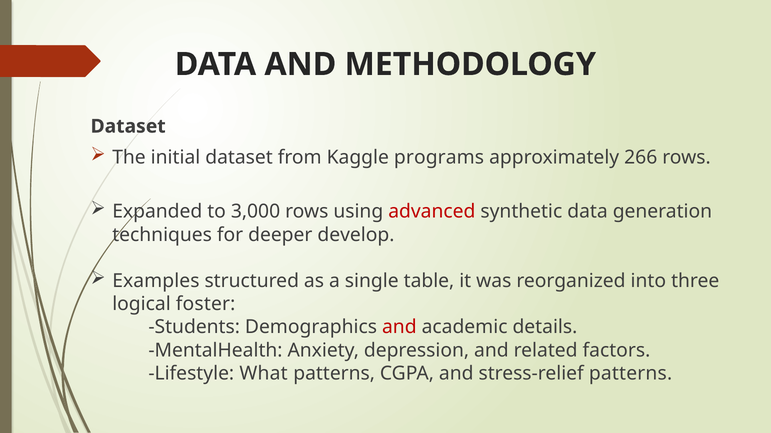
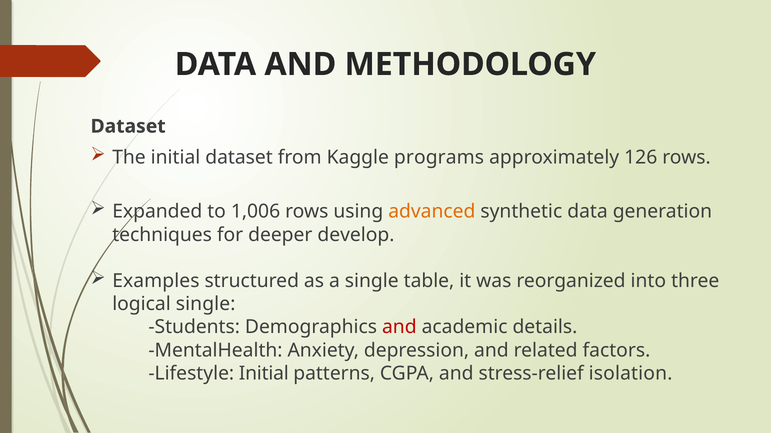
266: 266 -> 126 (641, 158)
3,000: 3,000 -> 1,006 (256, 212)
advanced colour: red -> orange (432, 212)
logical foster: foster -> single (206, 304)
Lifestyle What: What -> Initial (264, 374)
stress-relief patterns: patterns -> isolation (631, 374)
